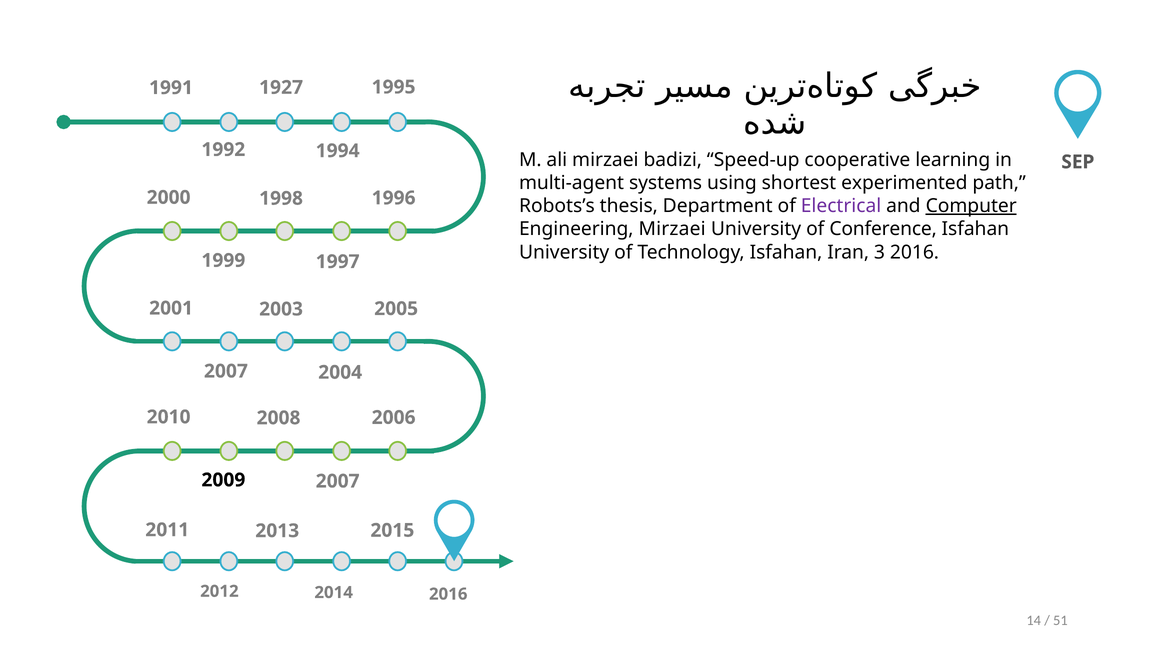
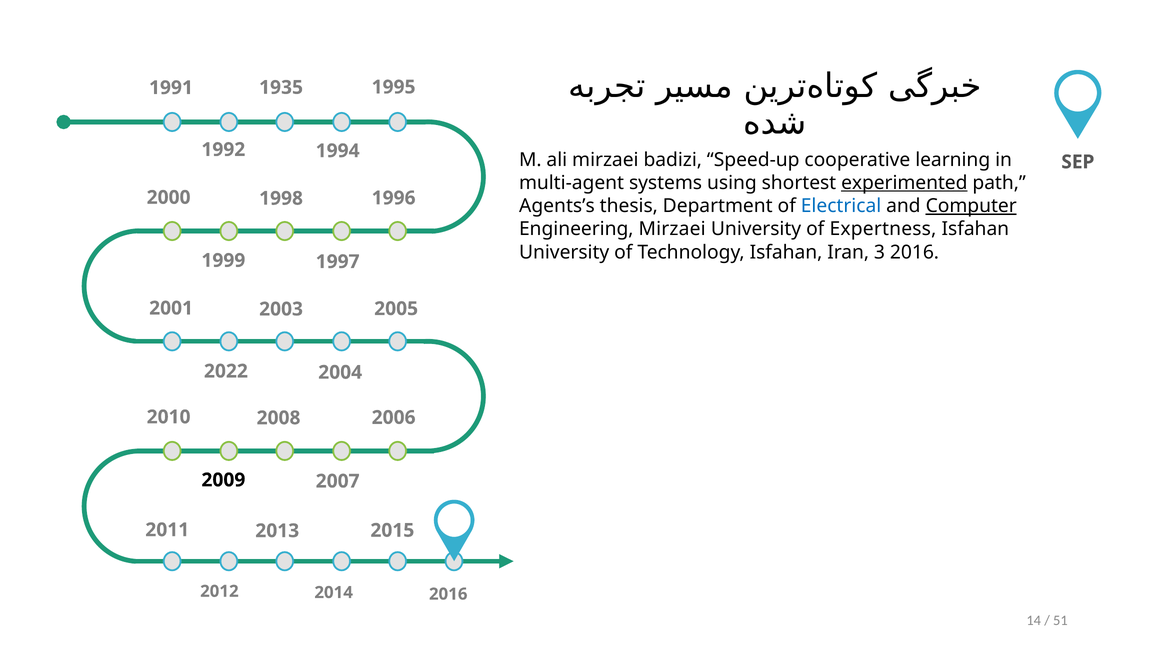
1927: 1927 -> 1935 (281, 88)
experimented underline: none -> present (904, 183)
Robots’s: Robots’s -> Agents’s (557, 206)
Electrical colour: purple -> blue (841, 206)
Conference: Conference -> Expertness (883, 229)
2007: 2007 -> 2022 (226, 371)
